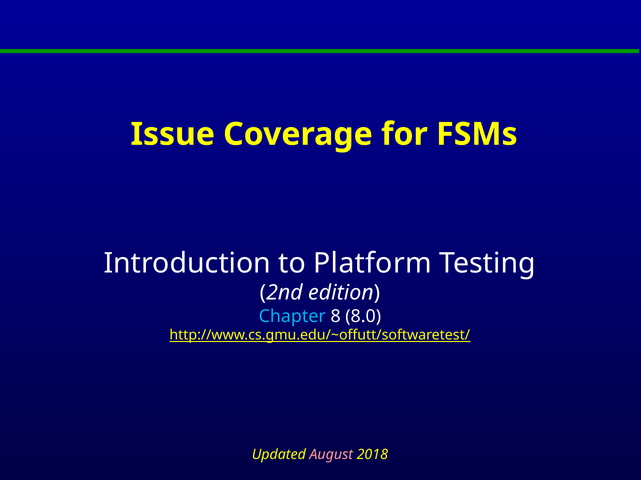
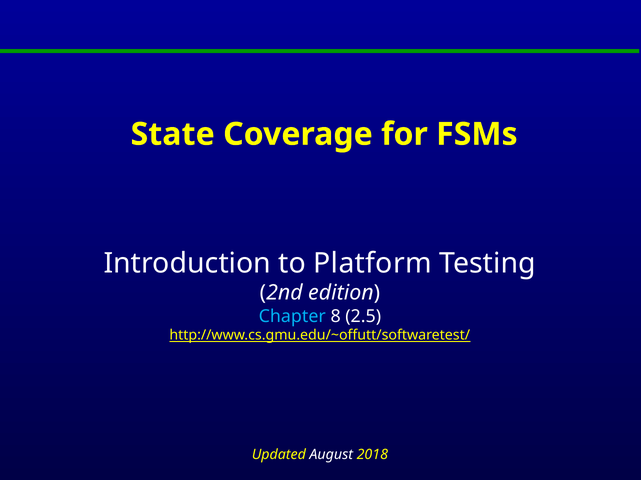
Issue: Issue -> State (173, 134)
8.0: 8.0 -> 2.5 (363, 317)
August colour: pink -> white (331, 455)
